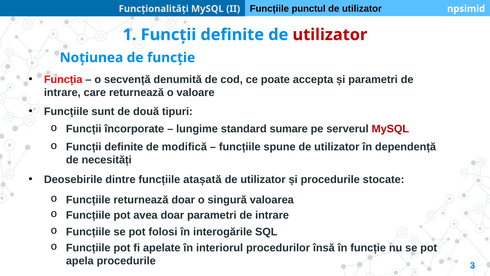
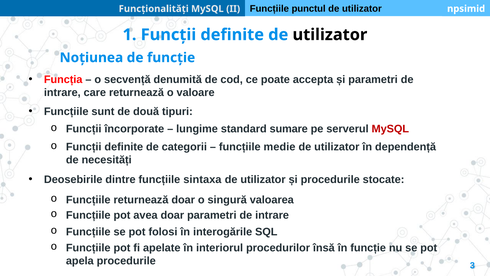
utilizator colour: red -> black (330, 35)
modifică: modifică -> categorii (184, 147)
spune: spune -> medie (280, 147)
atașată: atașată -> sintaxa (202, 179)
